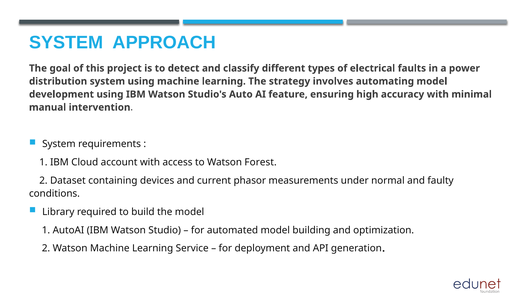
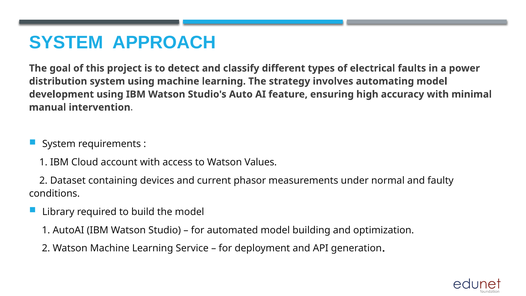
Forest: Forest -> Values (261, 162)
